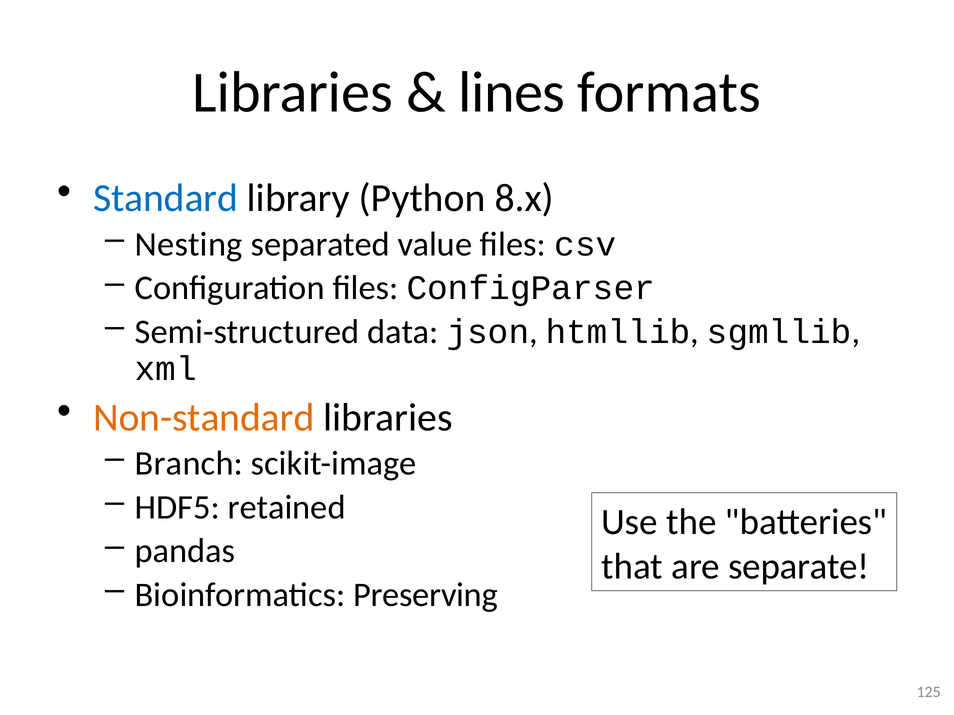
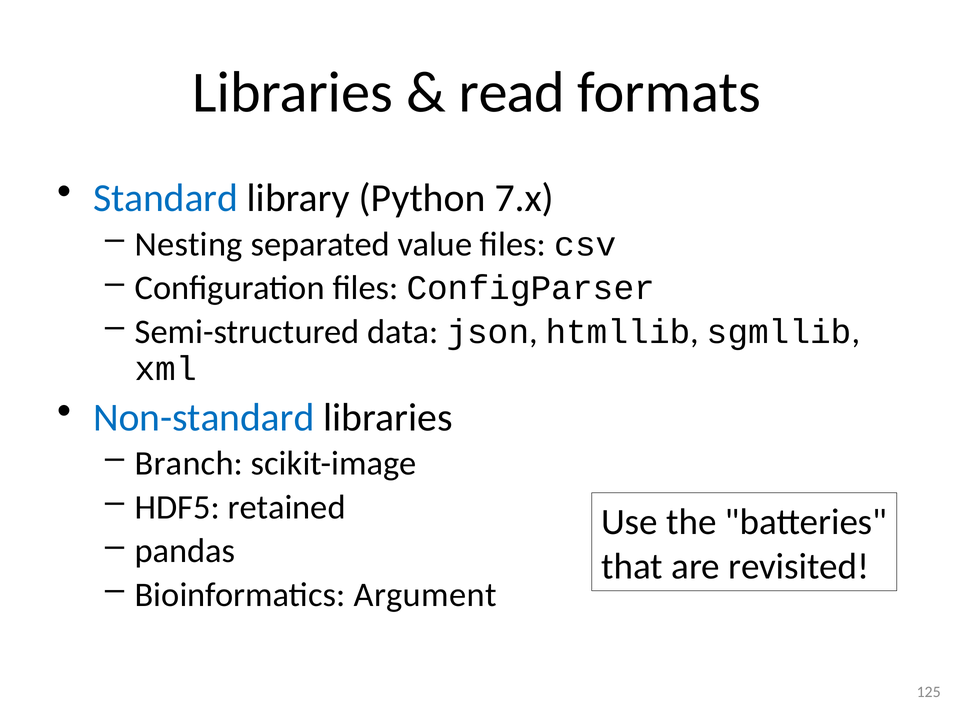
lines: lines -> read (512, 92)
8.x: 8.x -> 7.x (524, 198)
Non-standard colour: orange -> blue (204, 418)
separate: separate -> revisited (799, 567)
Preserving: Preserving -> Argument (425, 595)
